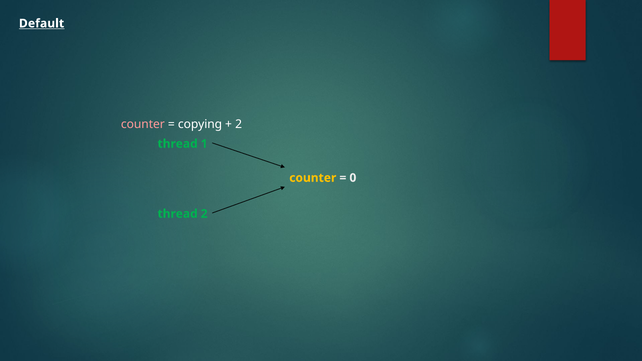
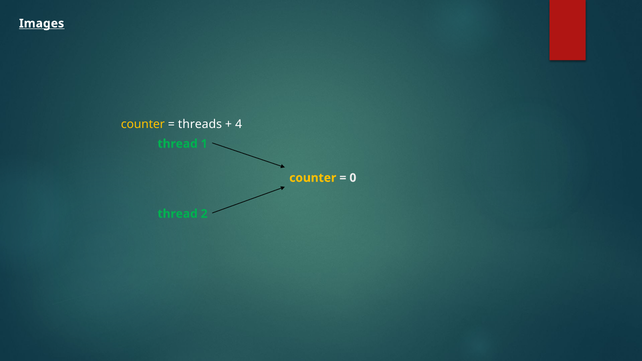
Default: Default -> Images (42, 23)
counter colour: pink -> yellow (143, 124)
copying: copying -> threads (200, 124)
2: 2 -> 4 (239, 124)
